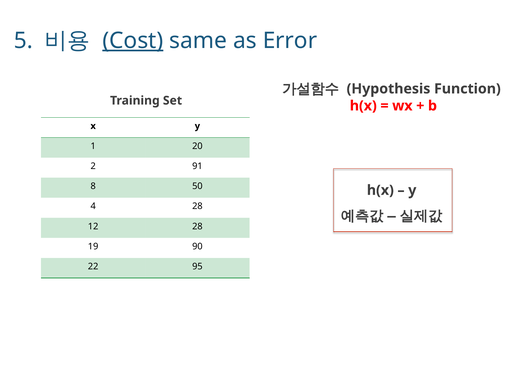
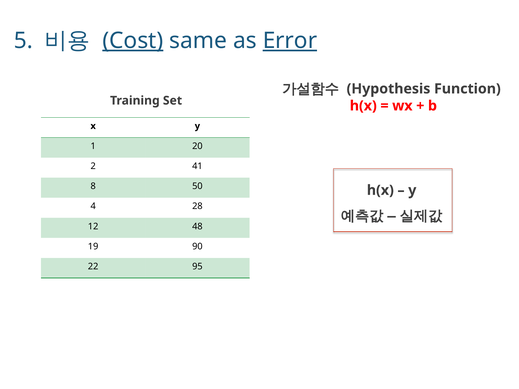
Error underline: none -> present (290, 41)
91: 91 -> 41 (197, 166)
12 28: 28 -> 48 (197, 226)
